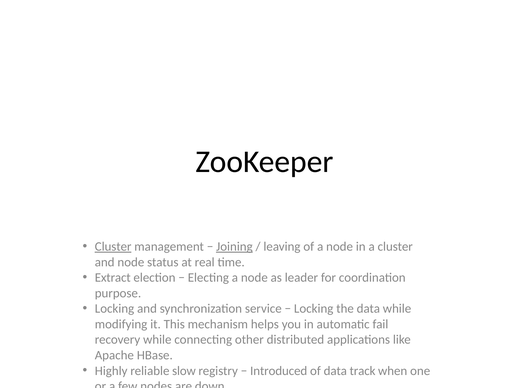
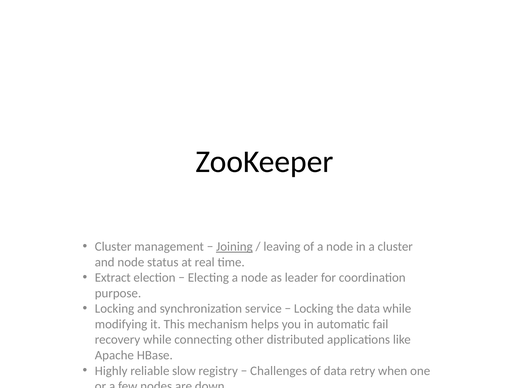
Cluster underline: present -> none (113, 246)
Introduced: Introduced -> Challenges (279, 370)
track: track -> retry (363, 370)
